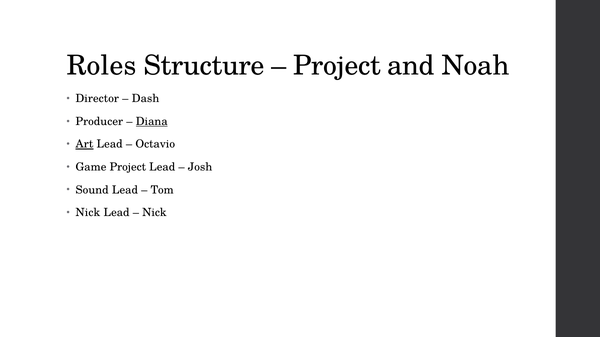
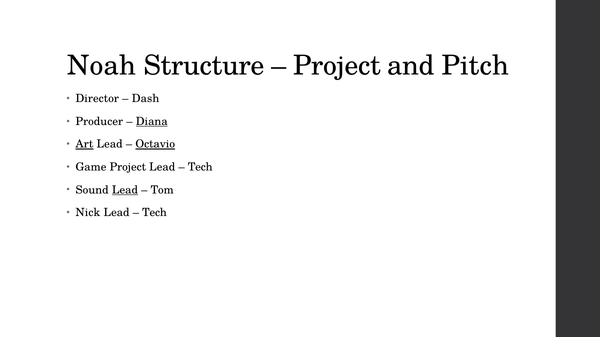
Roles: Roles -> Noah (102, 66)
Noah: Noah -> Pitch (475, 66)
Octavio underline: none -> present (155, 144)
Josh: Josh -> Tech (200, 167)
Lead underline: none -> present (125, 190)
Nick: Nick -> Tech (154, 213)
